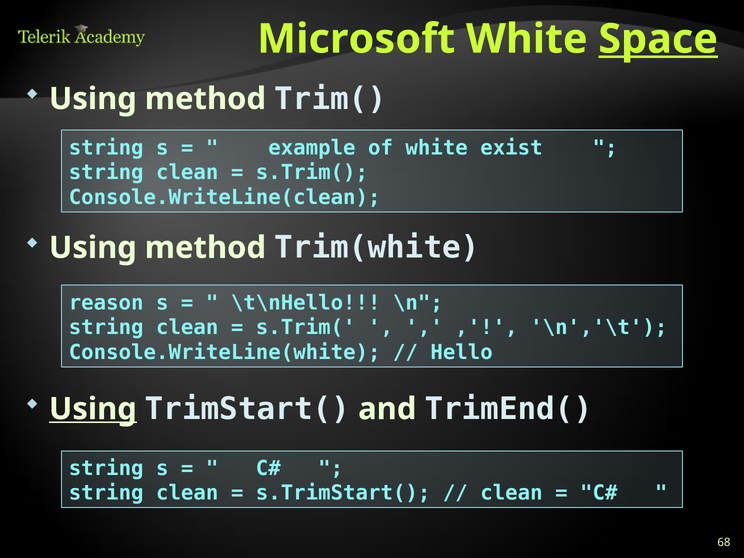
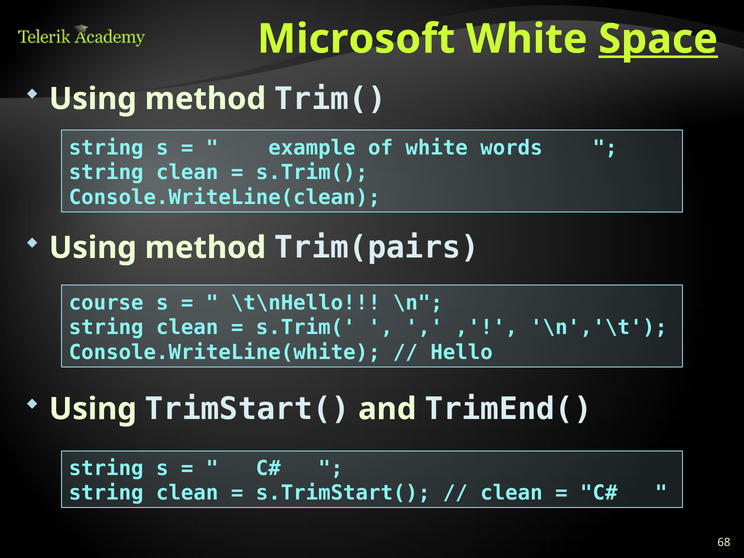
exist: exist -> words (511, 148)
Trim(white: Trim(white -> Trim(pairs (377, 248)
reason: reason -> course (106, 303)
Using underline: present -> none (93, 409)
